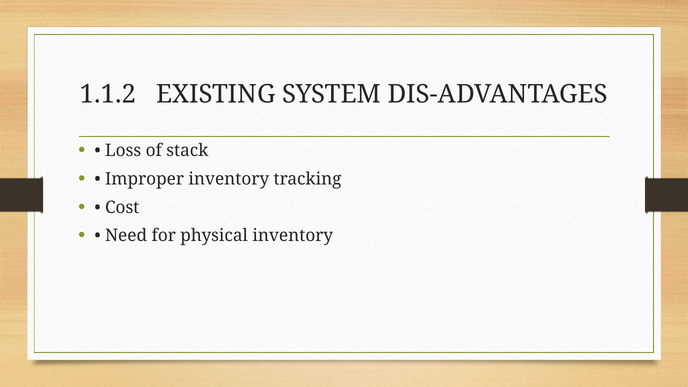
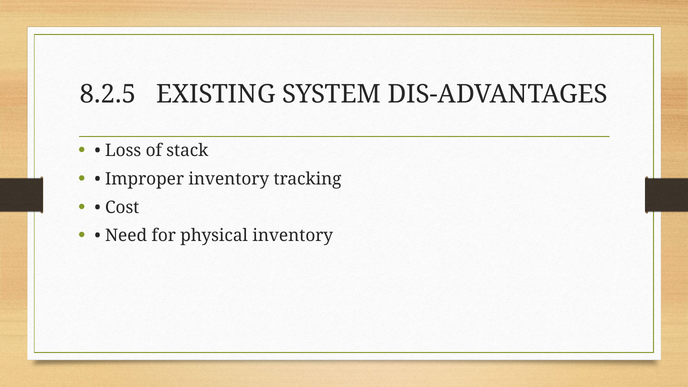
1.1.2: 1.1.2 -> 8.2.5 (108, 94)
